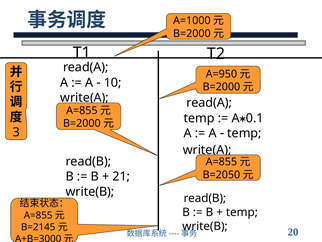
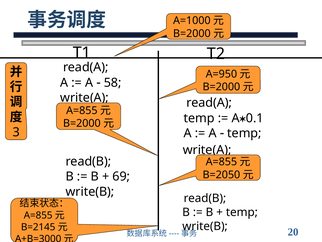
10: 10 -> 58 (113, 82)
21: 21 -> 69 (121, 176)
